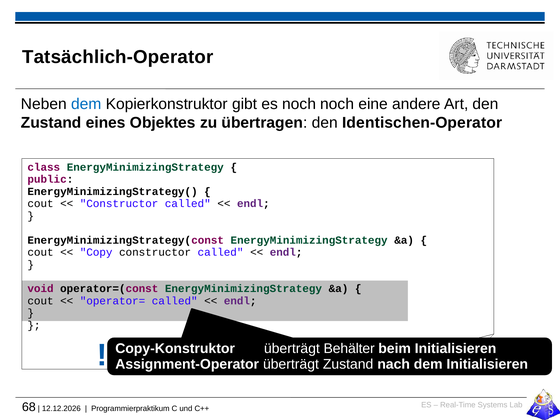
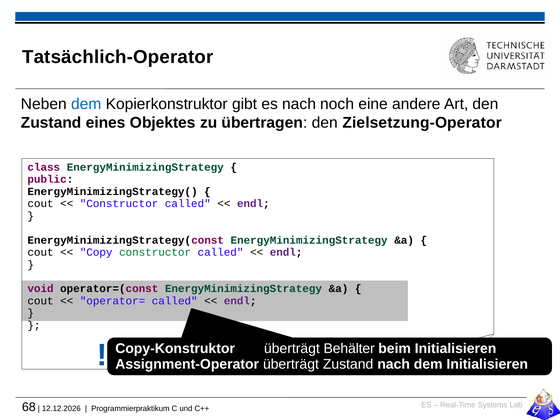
es noch: noch -> nach (299, 104)
Identischen-Operator: Identischen-Operator -> Zielsetzung-Operator (422, 123)
constructor colour: black -> green (155, 252)
